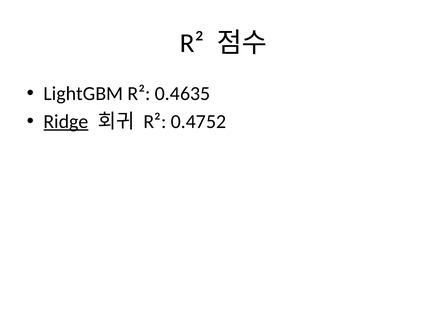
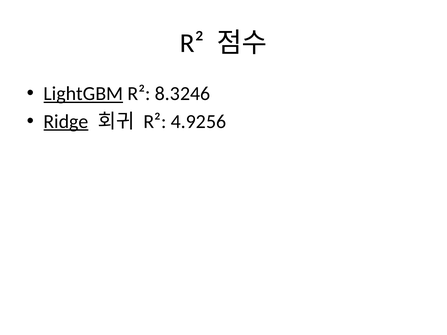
LightGBM underline: none -> present (83, 94)
0.4635: 0.4635 -> 8.3246 (183, 94)
0.4752: 0.4752 -> 4.9256 (198, 122)
